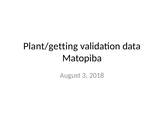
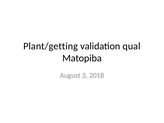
data: data -> qual (131, 46)
